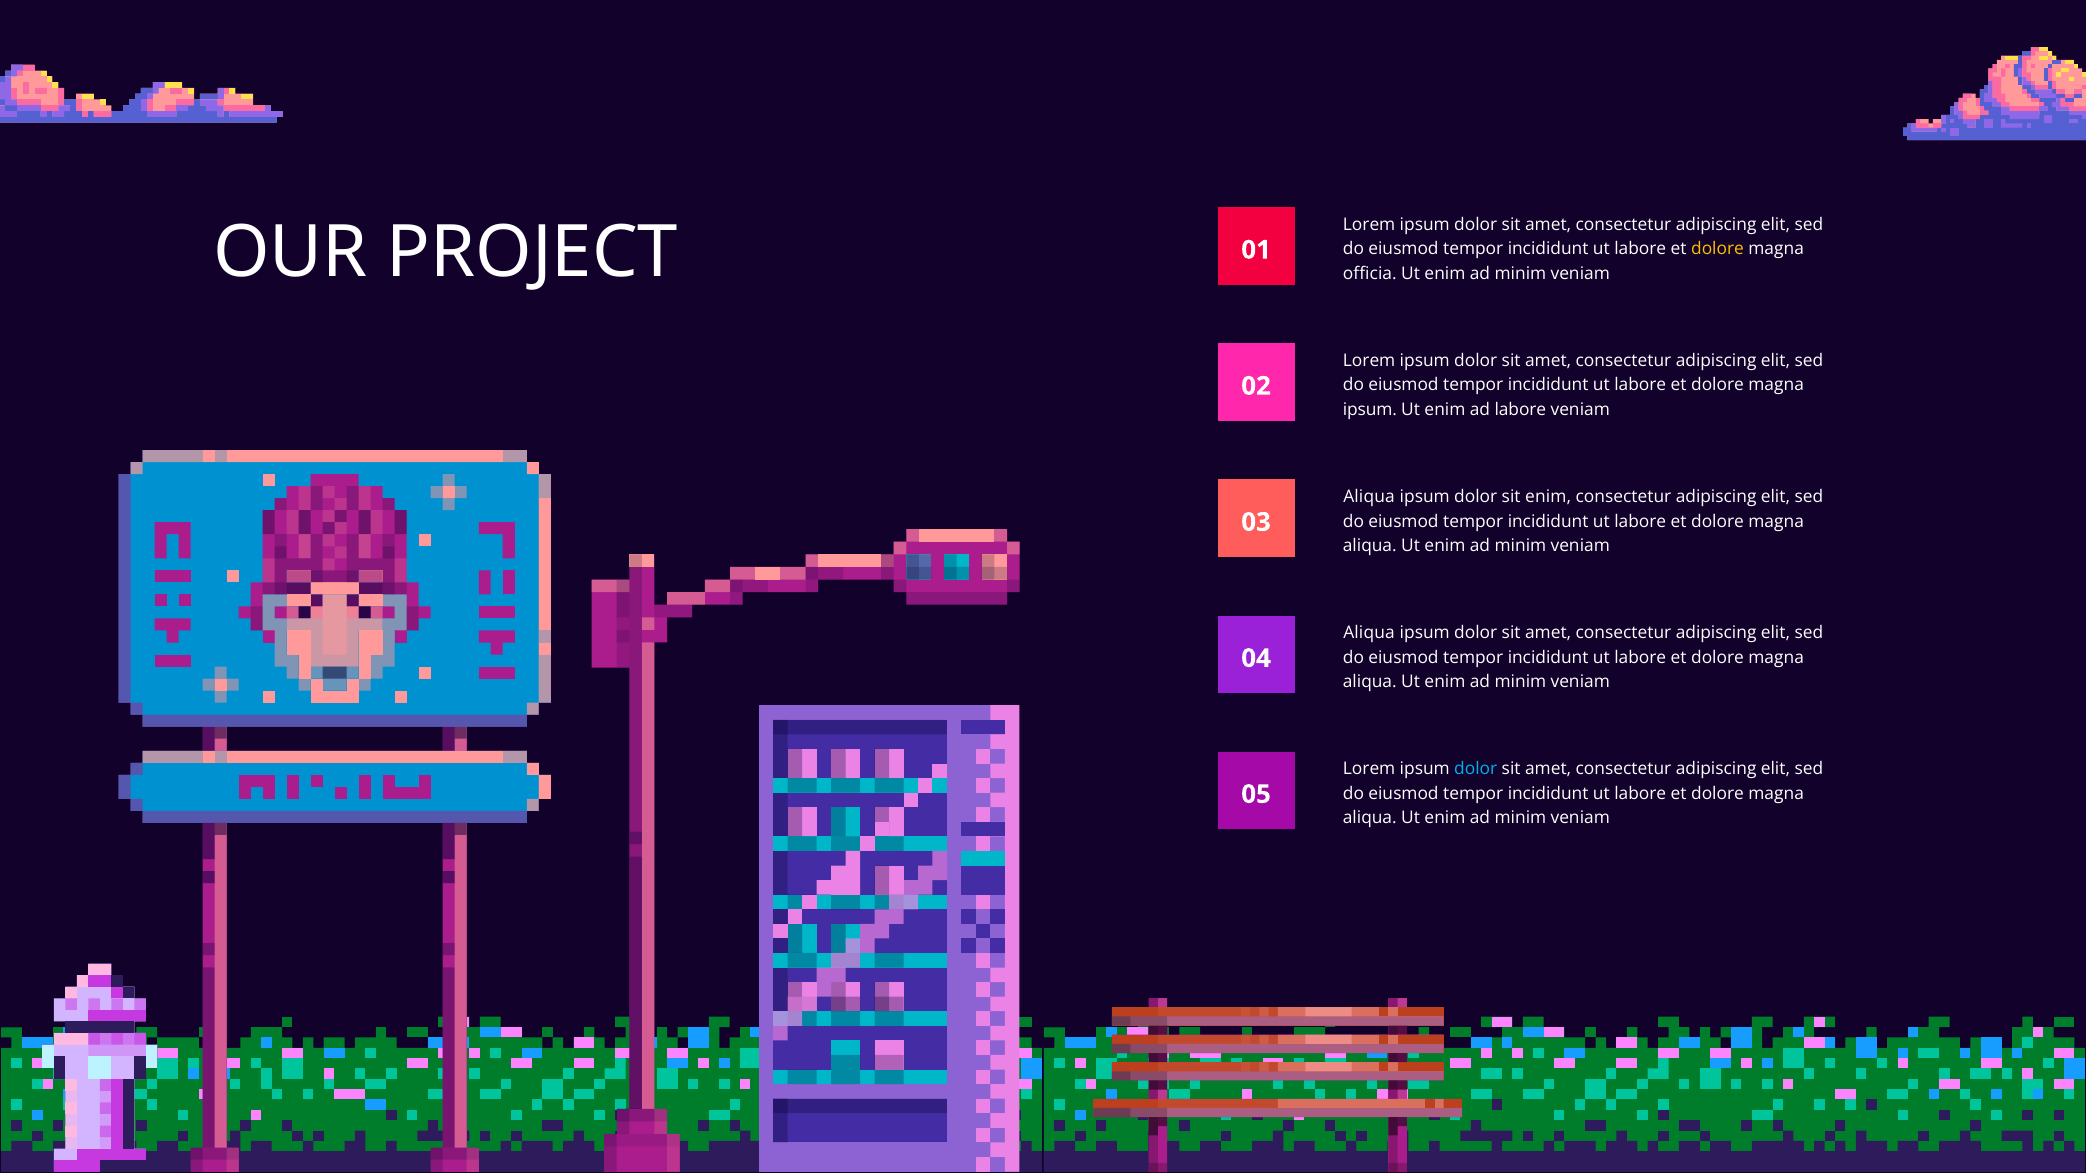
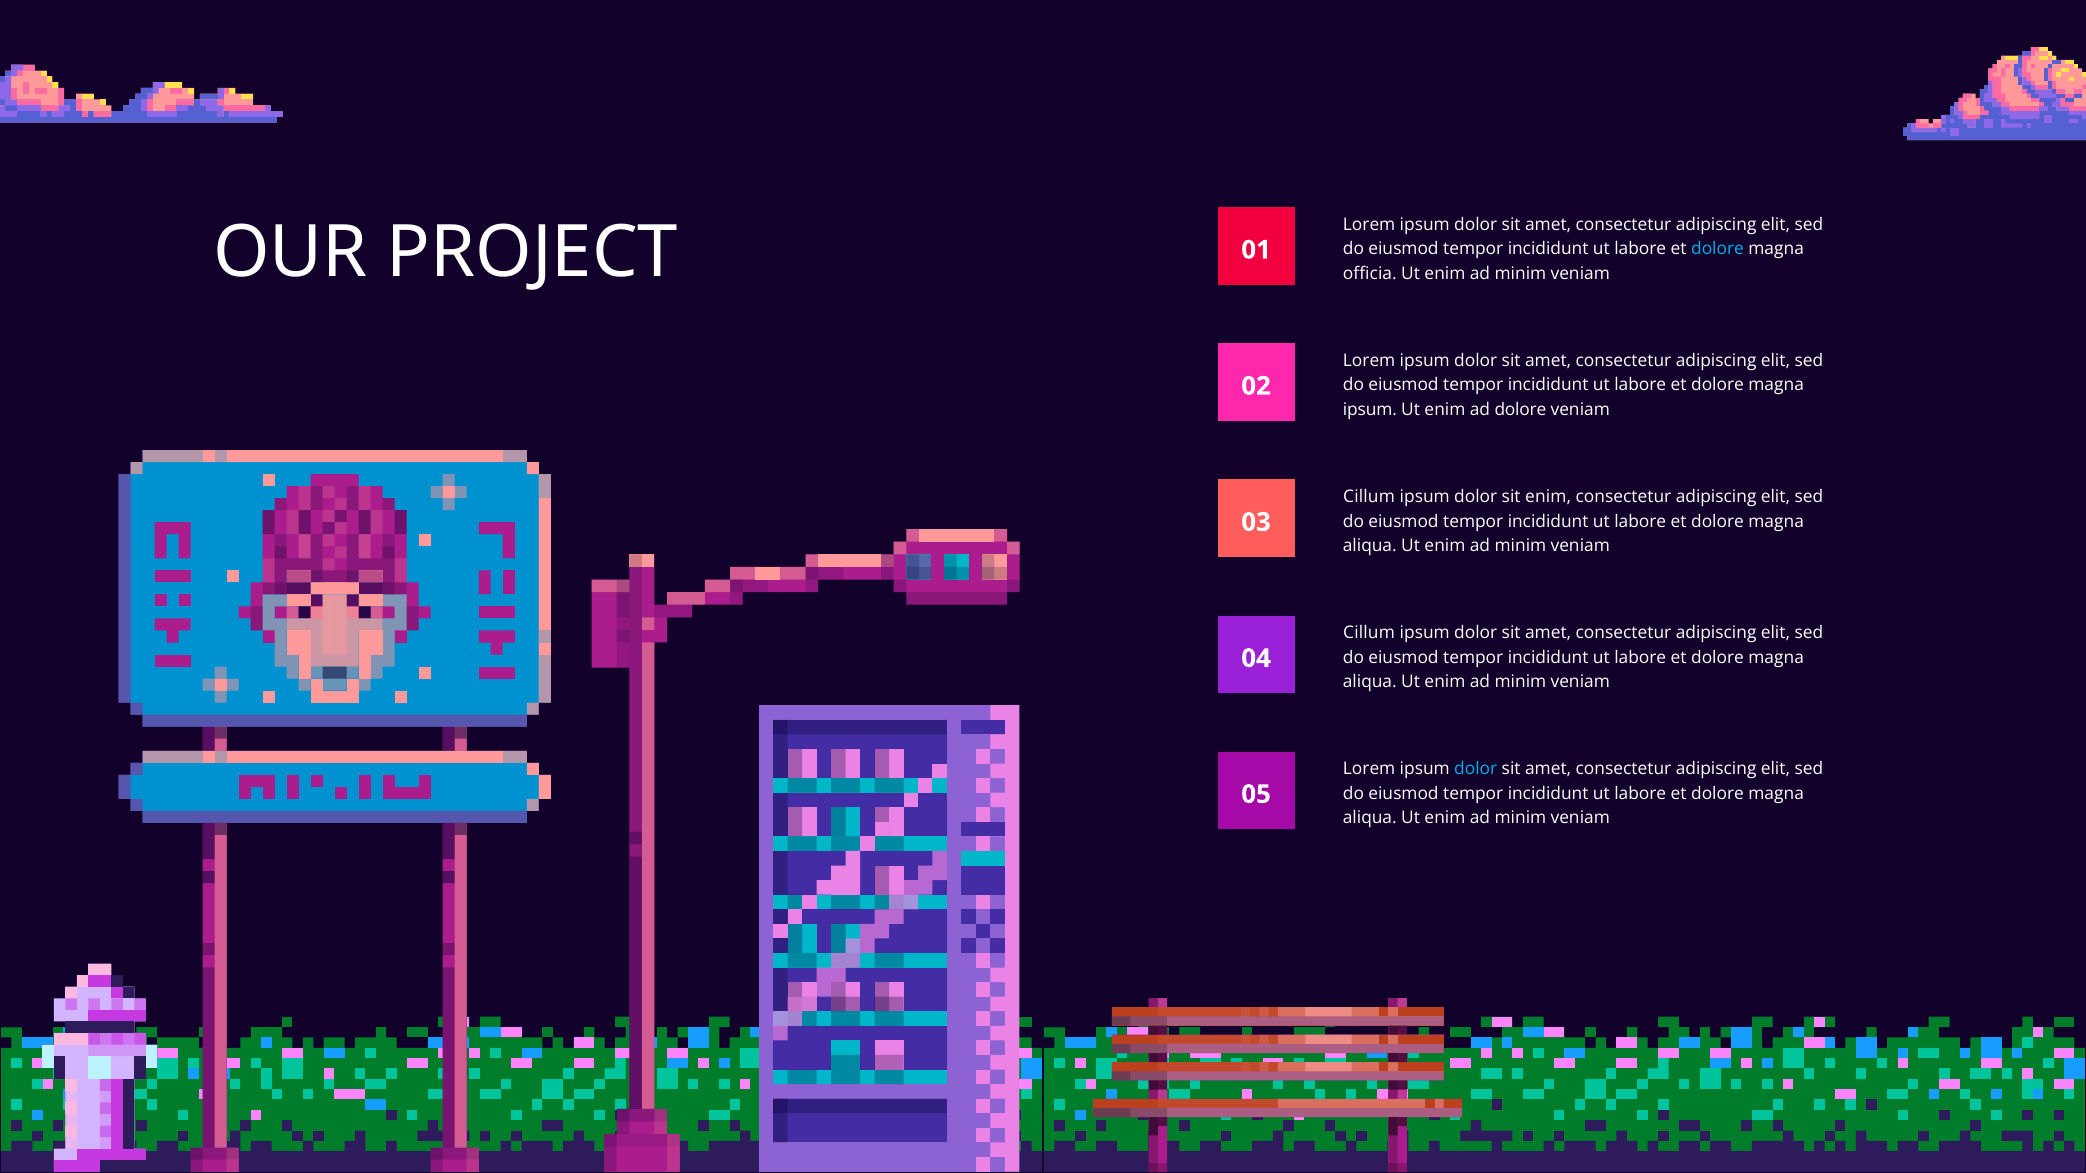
dolore colour: yellow -> light blue (1718, 249)
ad labore: labore -> dolore (1520, 410)
Aliqua: Aliqua -> Cillum (1369, 497)
Aliqua: Aliqua -> Cillum (1369, 633)
